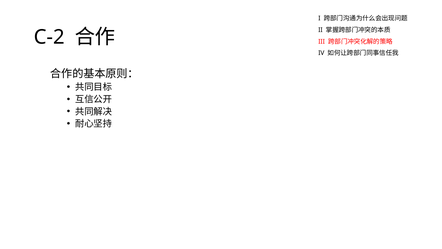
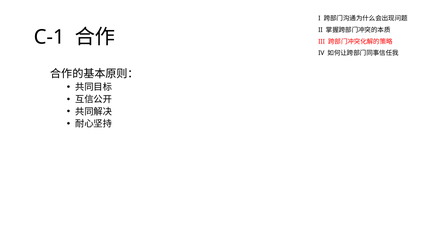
C-2: C-2 -> C-1 (49, 37)
